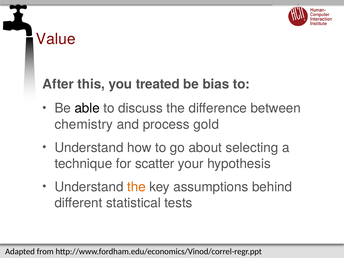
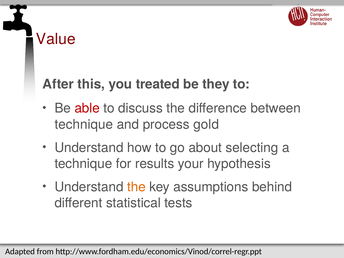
bias: bias -> they (216, 84)
able colour: black -> red (87, 108)
chemistry: chemistry -> technique (84, 124)
scatter: scatter -> results (155, 164)
